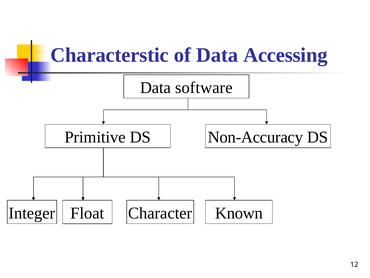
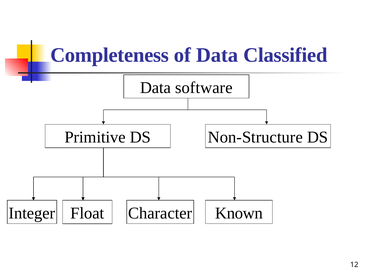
Characterstic: Characterstic -> Completeness (110, 55)
Accessing: Accessing -> Classified (285, 55)
Non-Accuracy: Non-Accuracy -> Non-Structure (255, 137)
